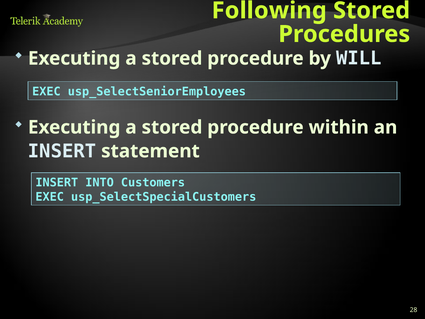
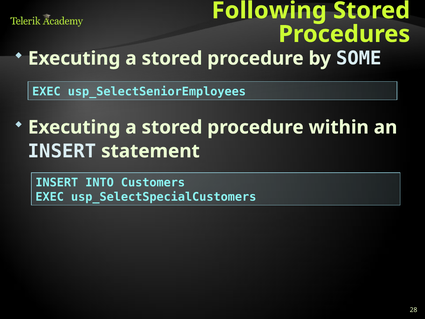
WILL: WILL -> SOME (359, 58)
